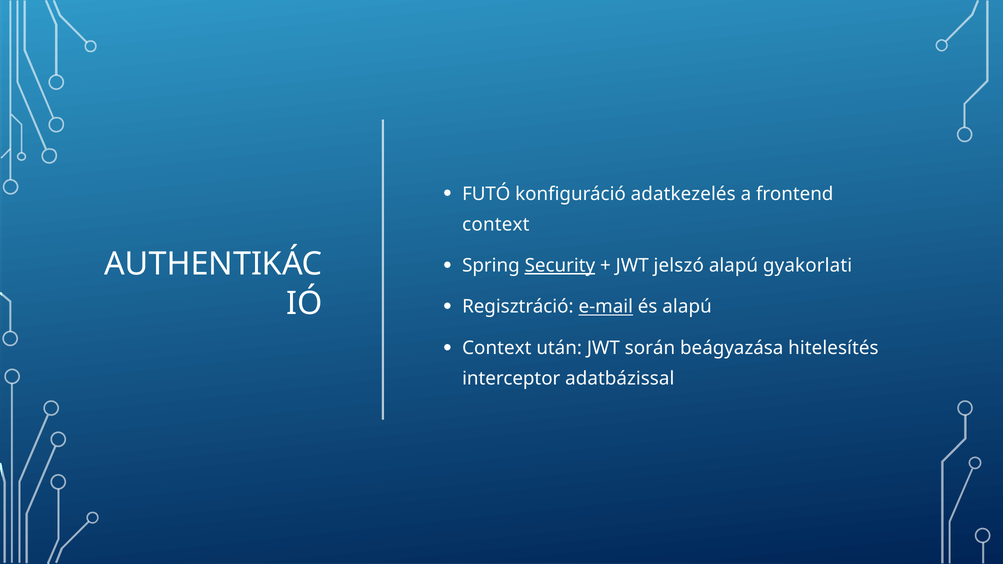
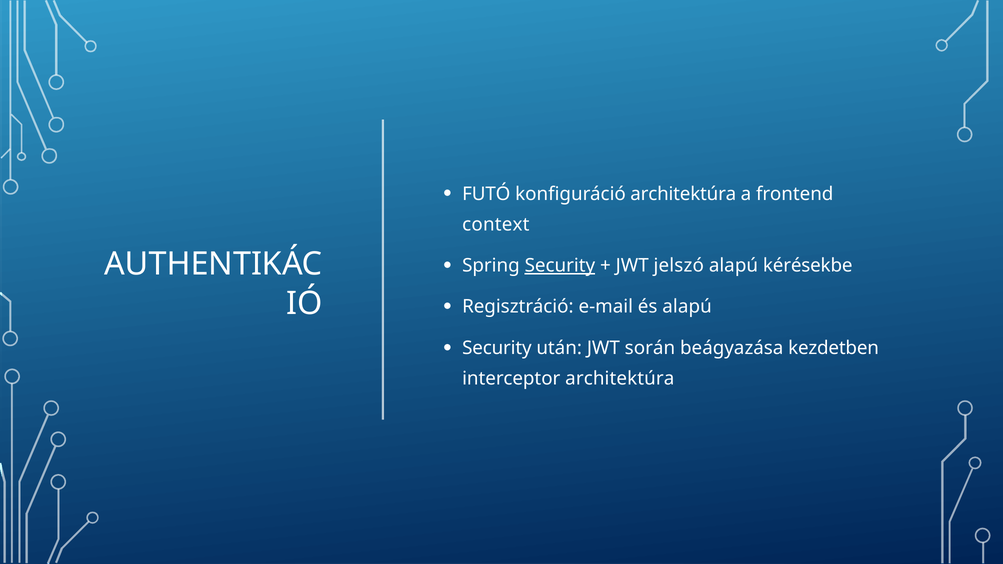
konfiguráció adatkezelés: adatkezelés -> architektúra (683, 194)
gyakorlati: gyakorlati -> kérésekbe (808, 266)
e-mail underline: present -> none (606, 307)
Context: Context -> Security (497, 348)
hitelesítés: hitelesítés -> kezdetben (834, 348)
interceptor adatbázissal: adatbázissal -> architektúra (620, 379)
